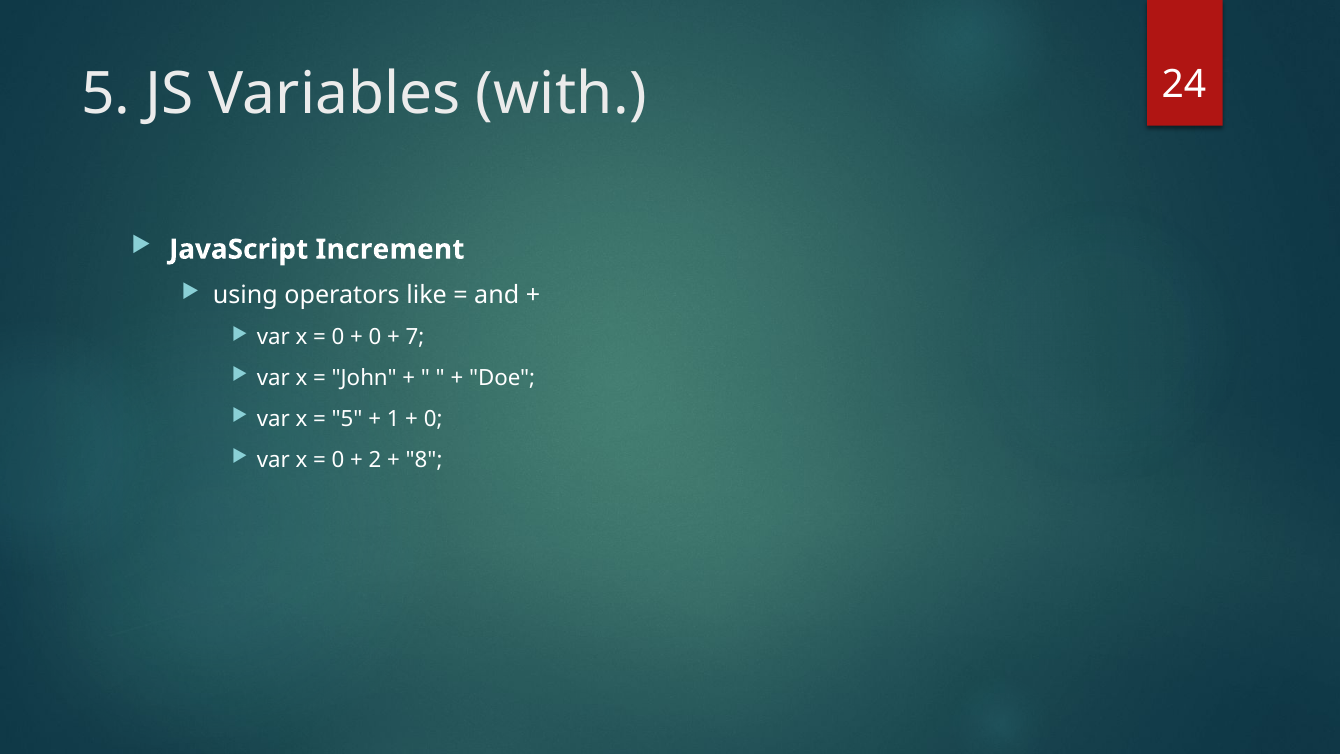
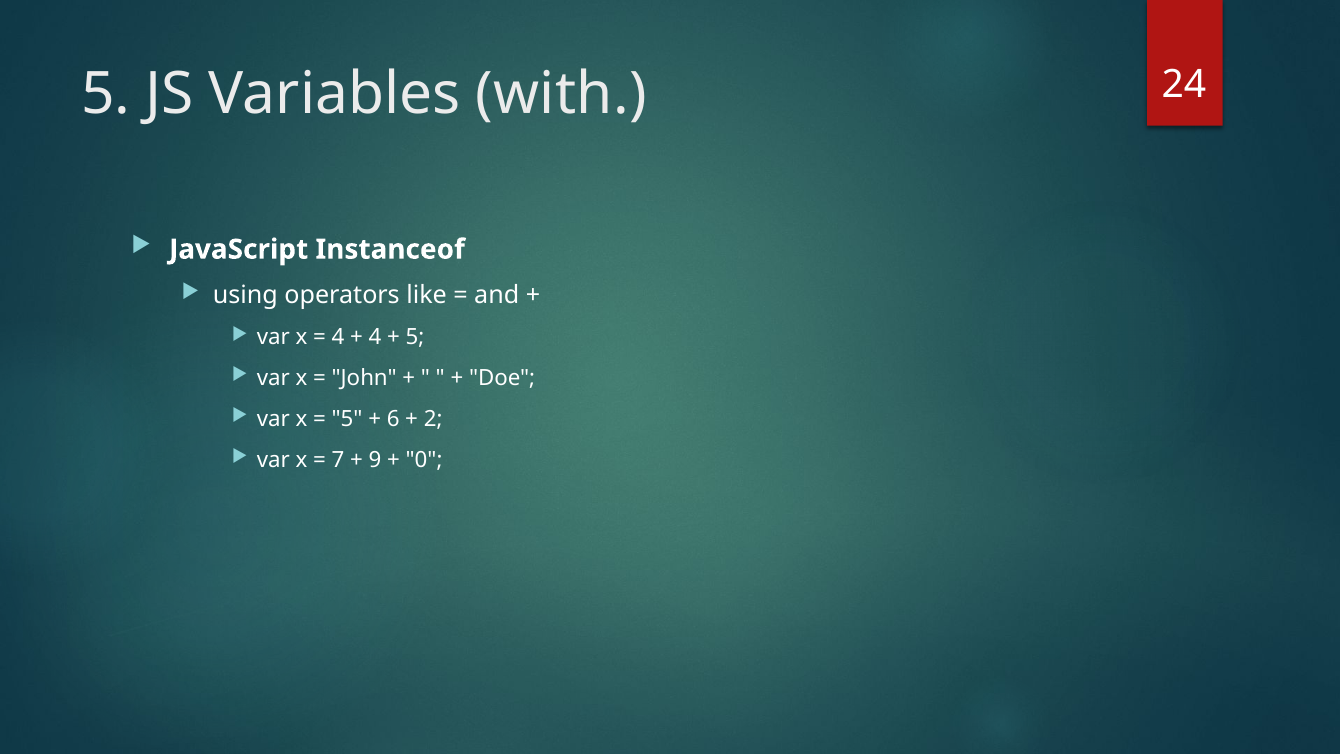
Increment: Increment -> Instanceof (390, 249)
0: 0 -> 4 (338, 337)
0: 0 -> 4 (375, 337)
7: 7 -> 5 (415, 337)
1: 1 -> 6 (393, 419)
0: 0 -> 2 (433, 419)
0: 0 -> 7 (338, 459)
2: 2 -> 9 (375, 459)
8: 8 -> 0 (424, 459)
